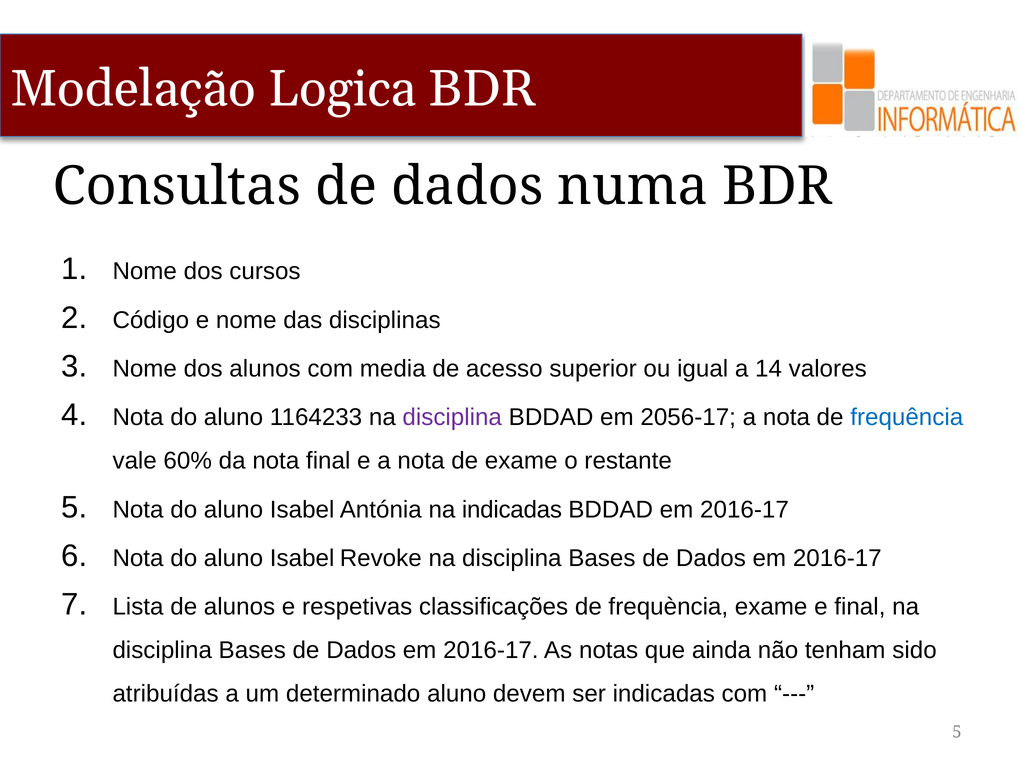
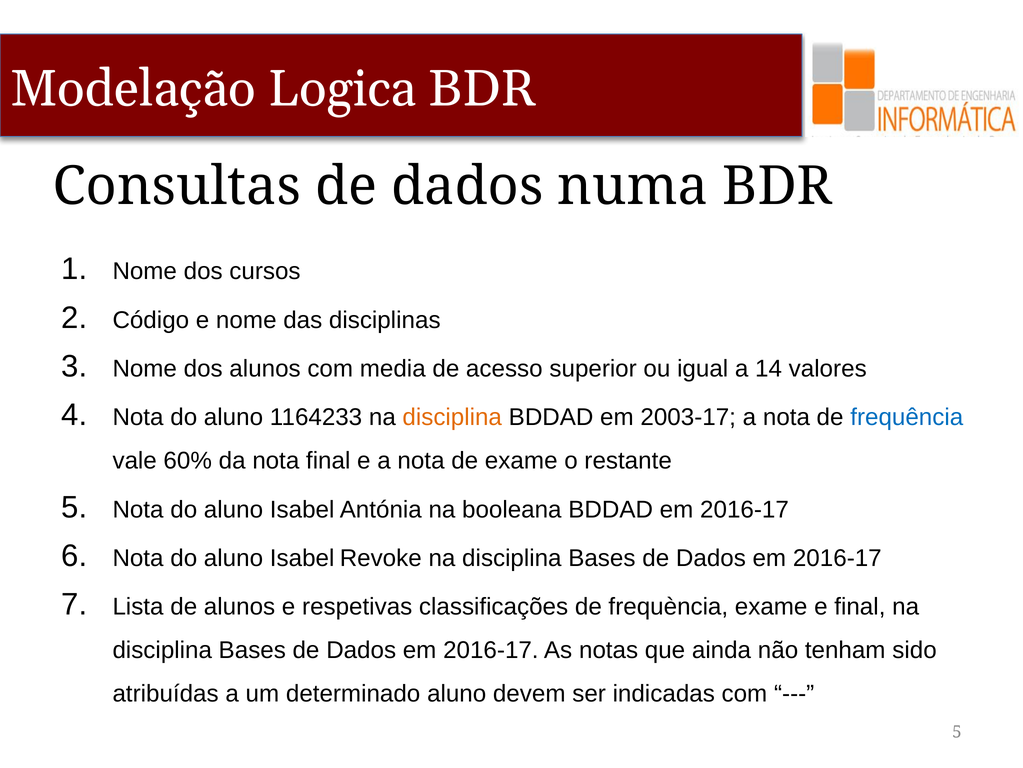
disciplina colour: purple -> orange (452, 417)
2056-17: 2056-17 -> 2003-17 (688, 417)
na indicadas: indicadas -> booleana (512, 509)
